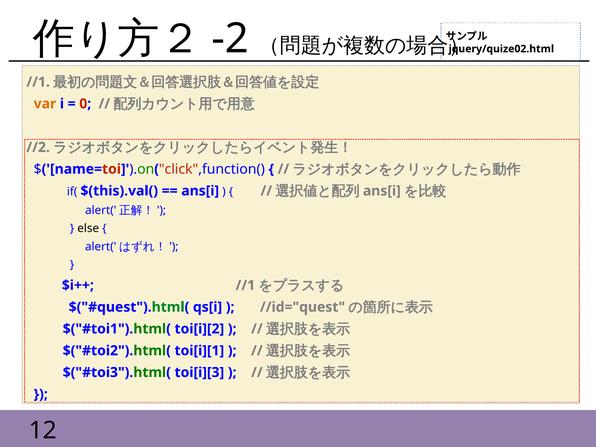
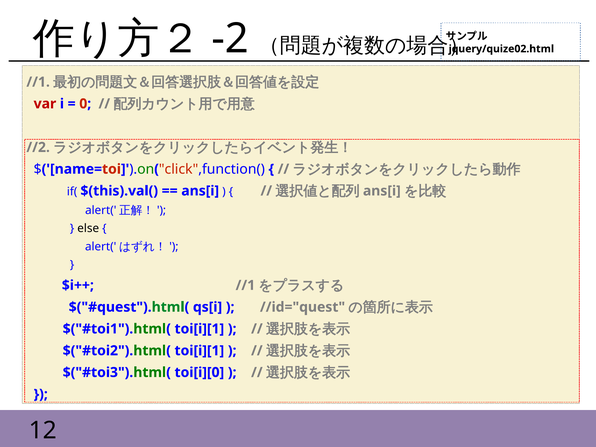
var colour: orange -> red (45, 104)
toi[i][2: toi[i][2 -> toi[i][1 (199, 329)
toi[i][3: toi[i][3 -> toi[i][0 (199, 372)
